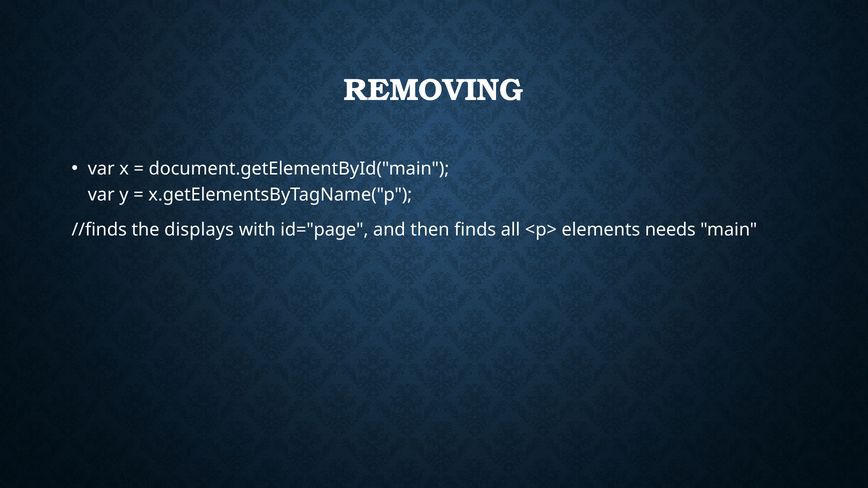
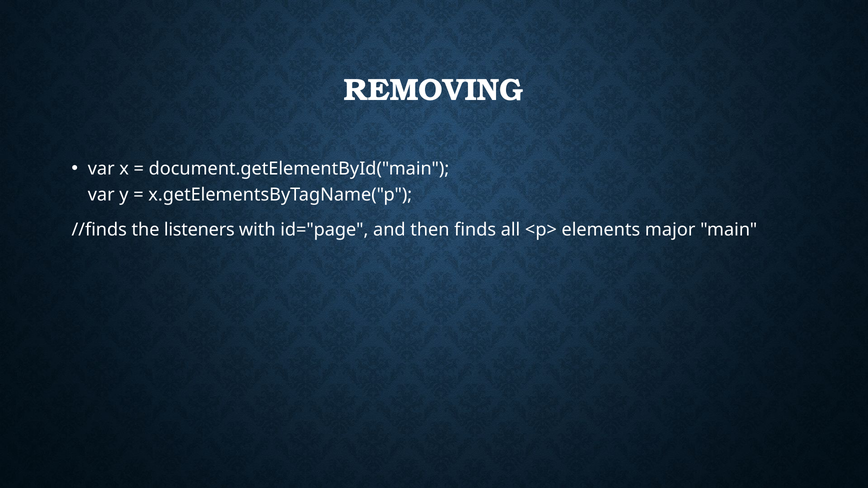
displays: displays -> listeners (199, 230)
needs: needs -> major (670, 230)
